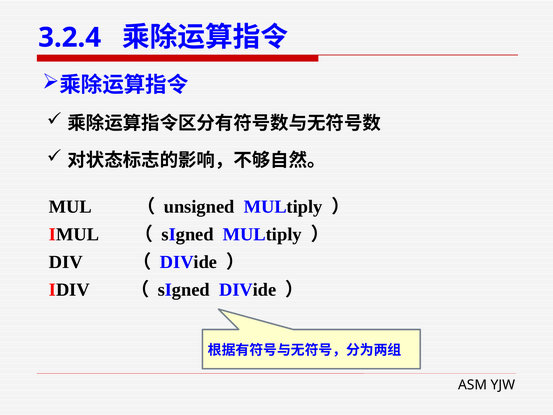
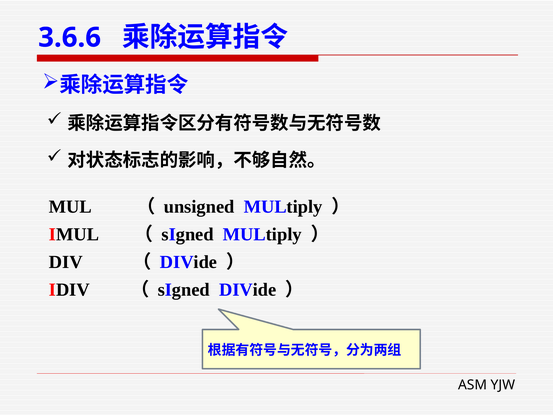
3.2.4: 3.2.4 -> 3.6.6 (70, 37)
